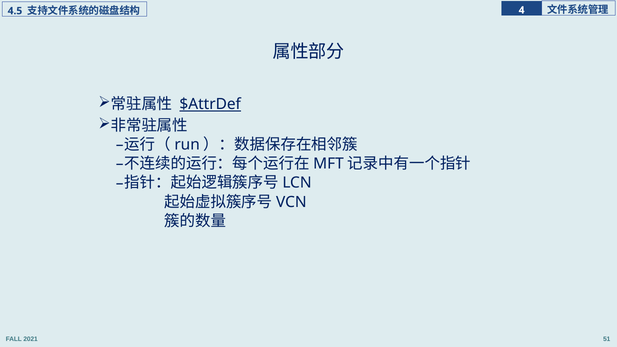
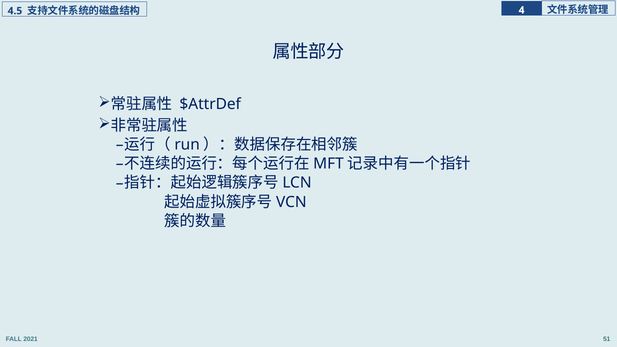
$AttrDef underline: present -> none (210, 104)
